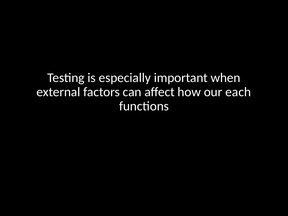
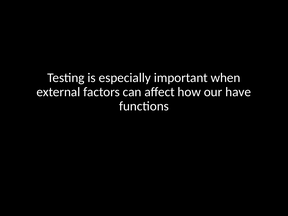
each: each -> have (238, 92)
